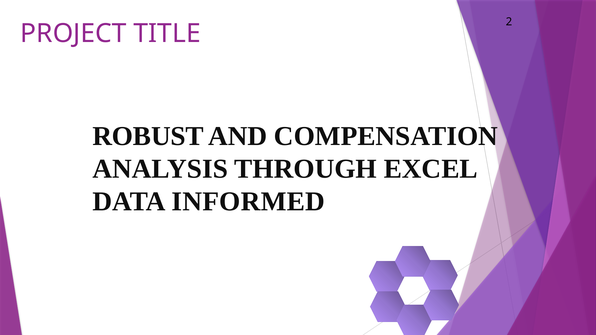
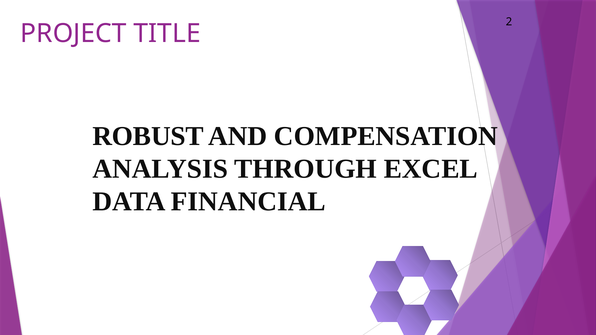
INFORMED: INFORMED -> FINANCIAL (248, 202)
